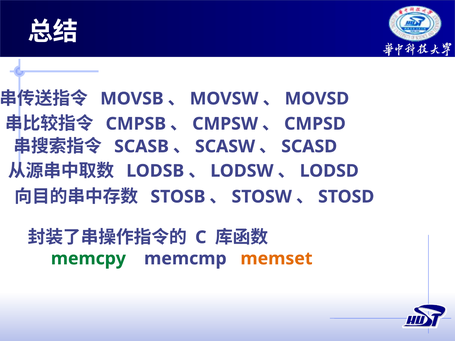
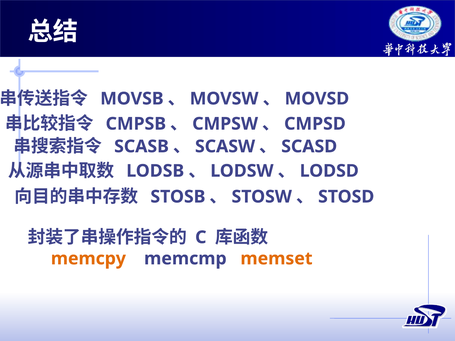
memcpy colour: green -> orange (88, 259)
